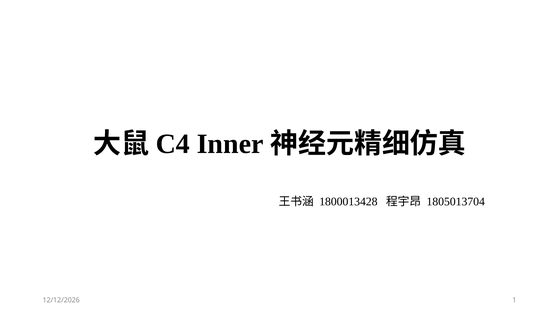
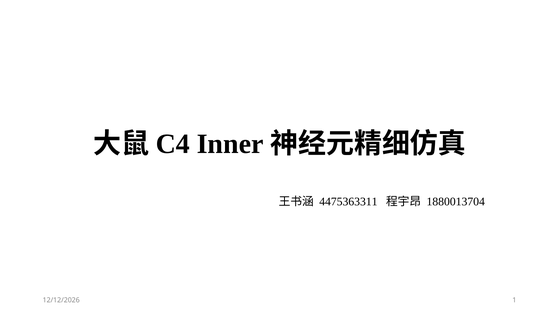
1800013428: 1800013428 -> 4475363311 (348, 201)
1805013704: 1805013704 -> 1880013704 (456, 201)
